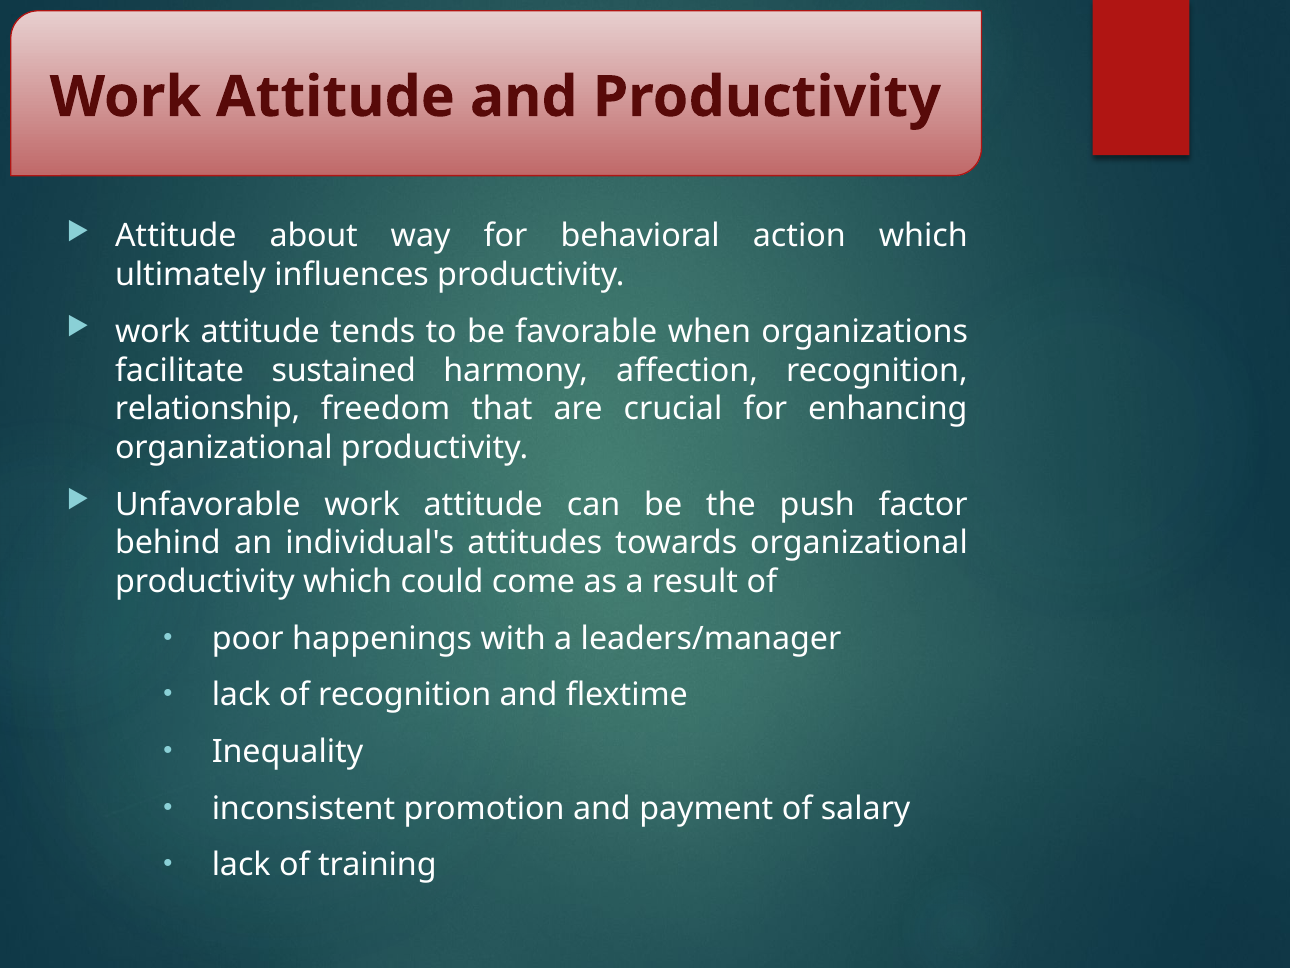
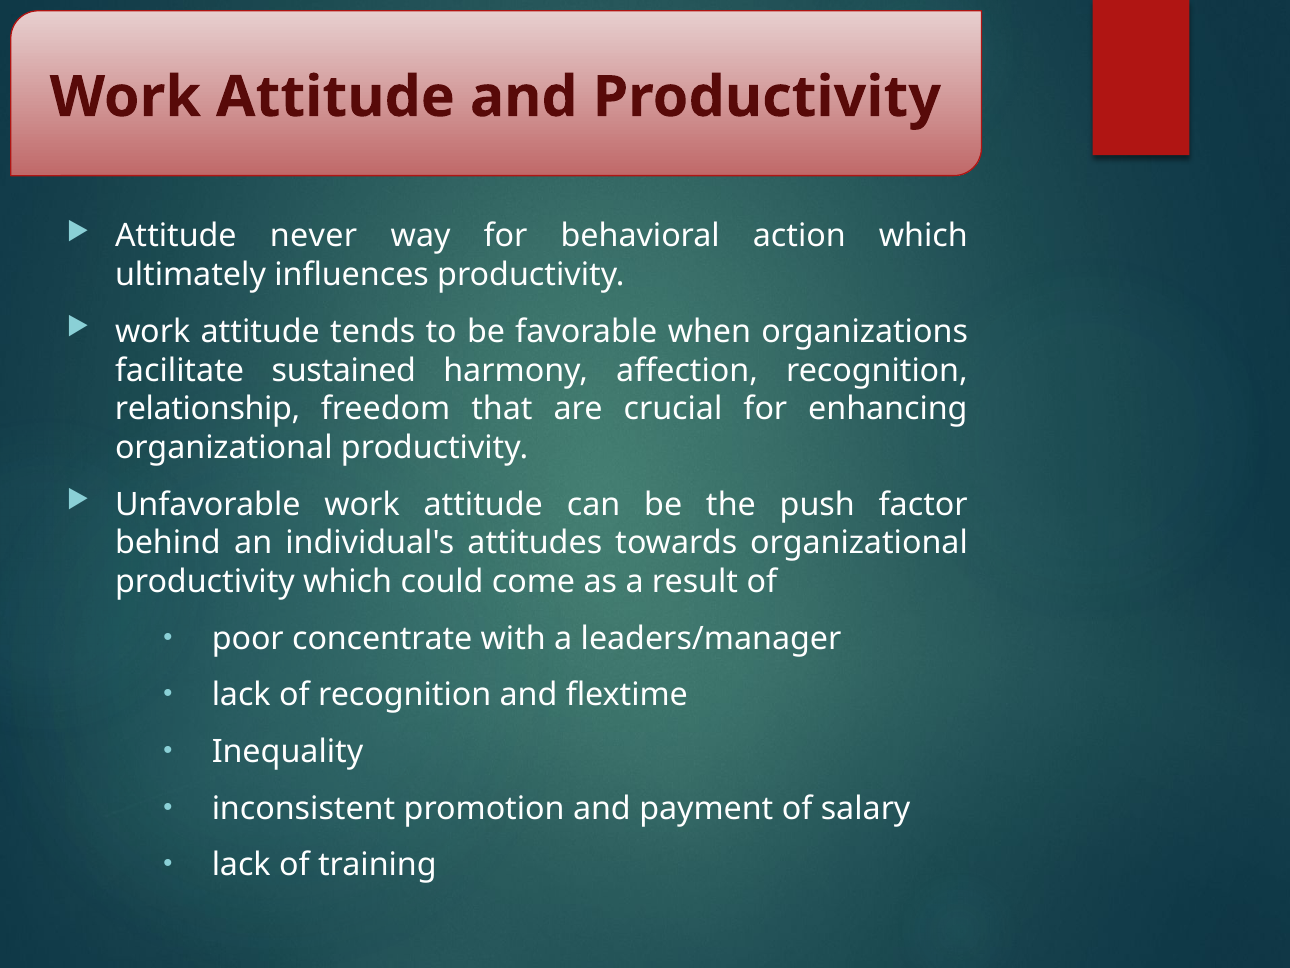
about: about -> never (314, 236)
happenings: happenings -> concentrate (382, 638)
